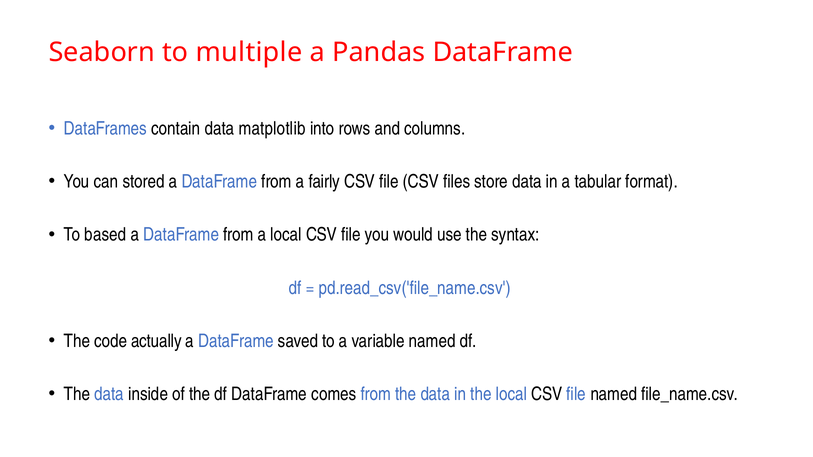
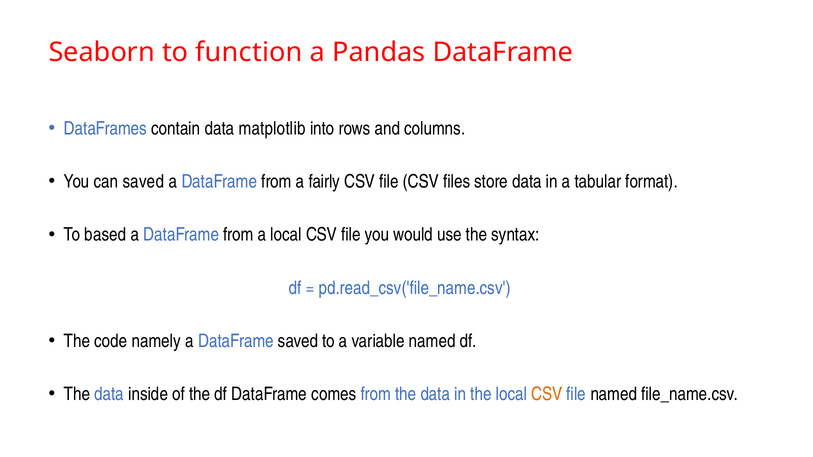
multiple: multiple -> function (249, 52)
can stored: stored -> saved (143, 182)
actually: actually -> namely (156, 341)
CSV colour: black -> orange (547, 394)
